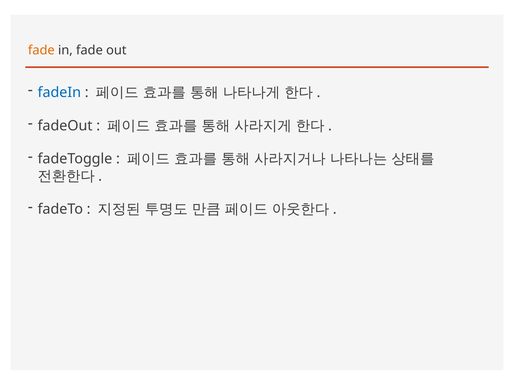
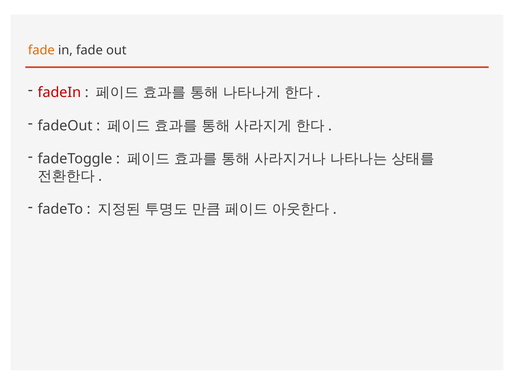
fadeIn colour: blue -> red (59, 93)
